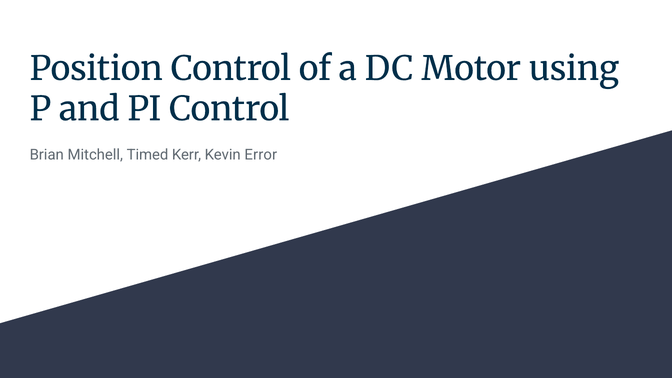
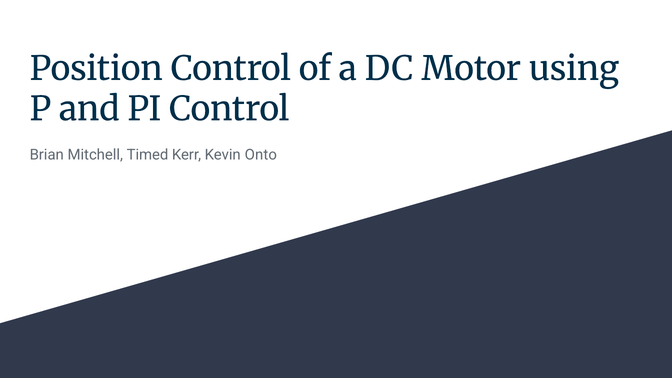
Error: Error -> Onto (261, 155)
